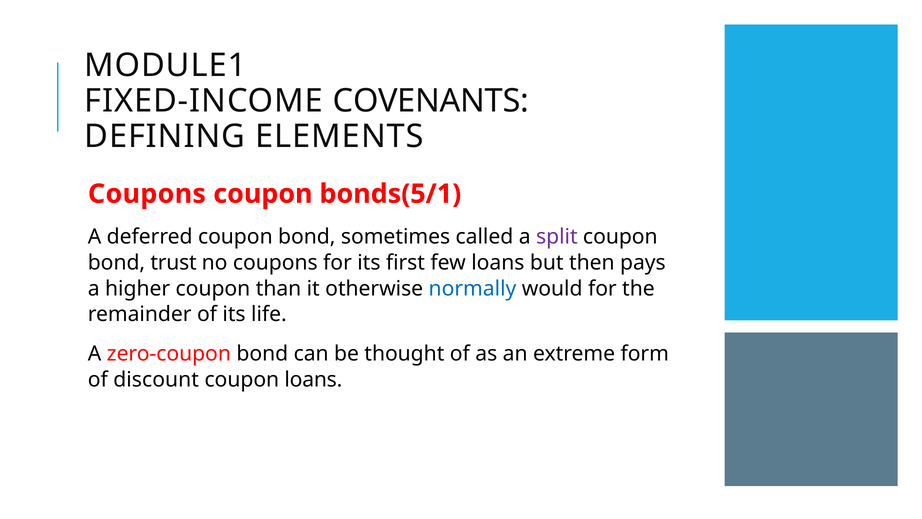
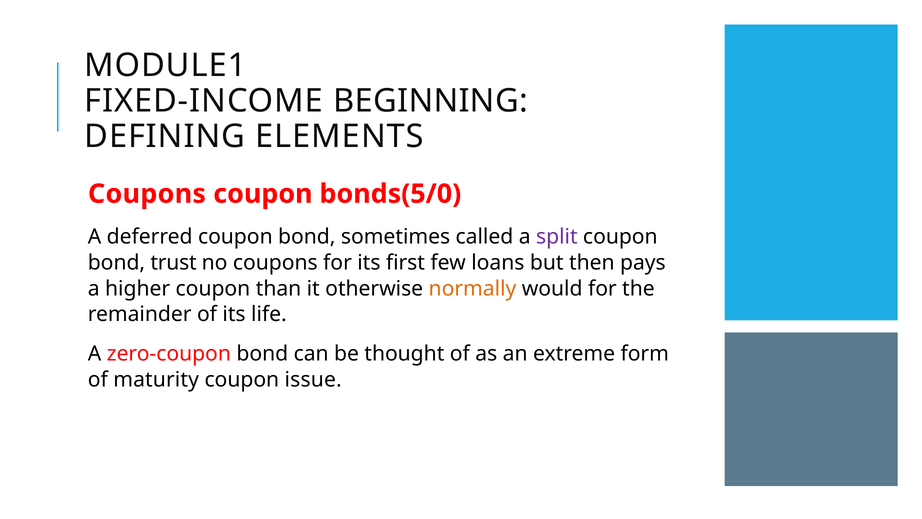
COVENANTS: COVENANTS -> BEGINNING (431, 101)
bonds(5/1: bonds(5/1 -> bonds(5/0 (390, 194)
normally colour: blue -> orange (472, 288)
discount: discount -> maturity (156, 380)
coupon loans: loans -> issue (313, 380)
